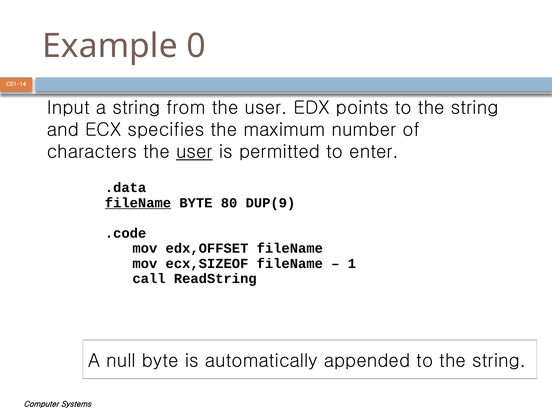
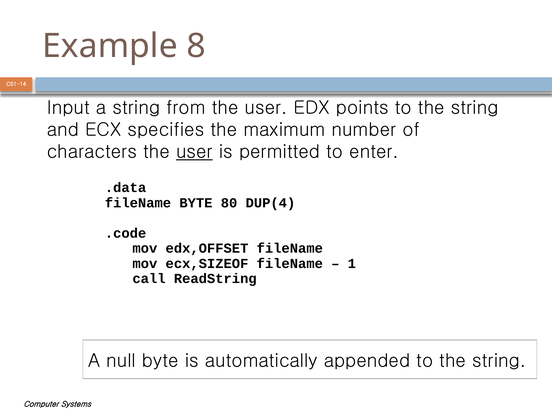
0: 0 -> 8 (196, 46)
fileName underline: present -> none (138, 203)
DUP(9: DUP(9 -> DUP(4 (270, 203)
